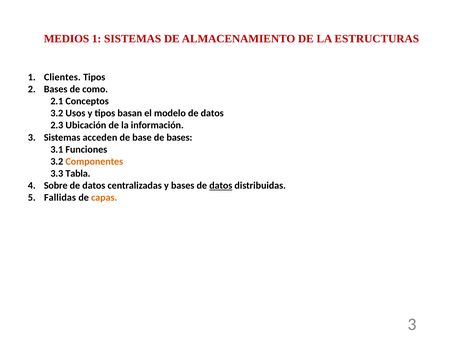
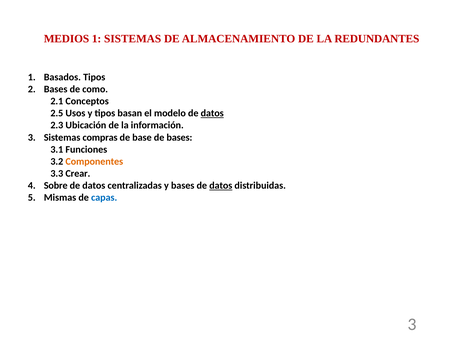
ESTRUCTURAS: ESTRUCTURAS -> REDUNDANTES (377, 39)
Clientes: Clientes -> Basados (62, 77)
3.2: 3.2 -> 2.5 (57, 113)
datos underline: none -> present (212, 113)
acceden: acceden -> compras (100, 137)
Tabla: Tabla -> Crear (78, 174)
Fallidas: Fallidas -> Mismas (60, 198)
capas colour: orange -> blue (104, 198)
